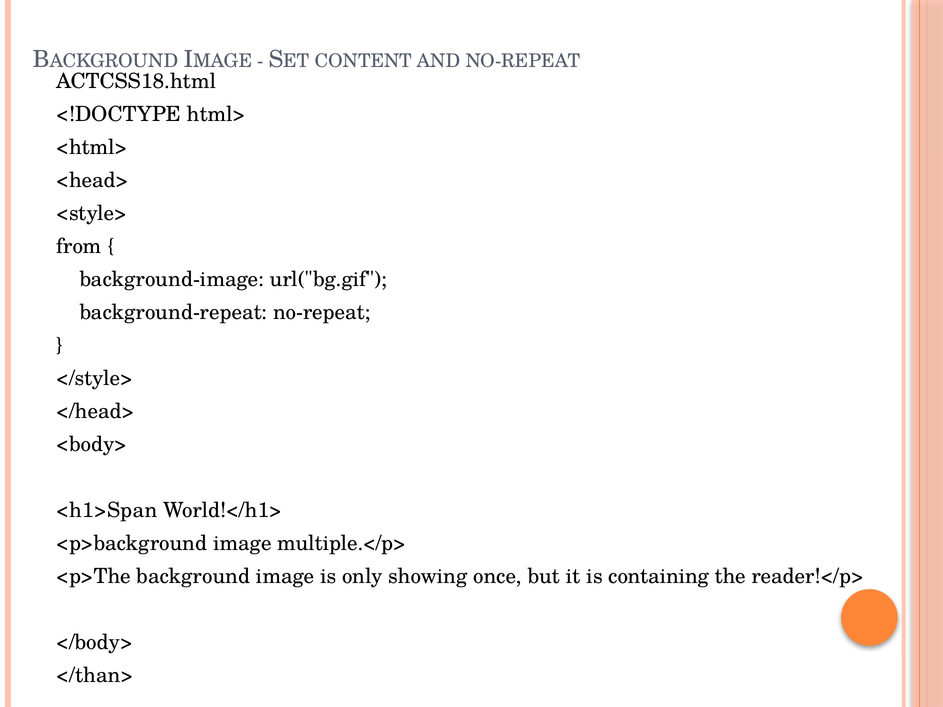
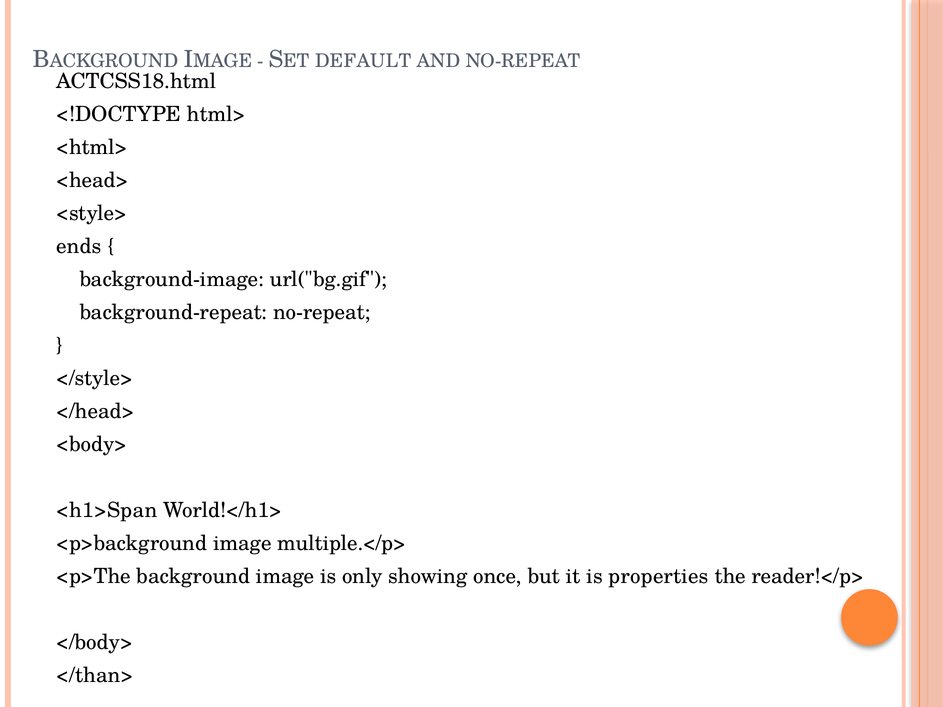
CONTENT: CONTENT -> DEFAULT (363, 61)
from: from -> ends (79, 247)
containing: containing -> properties (659, 577)
